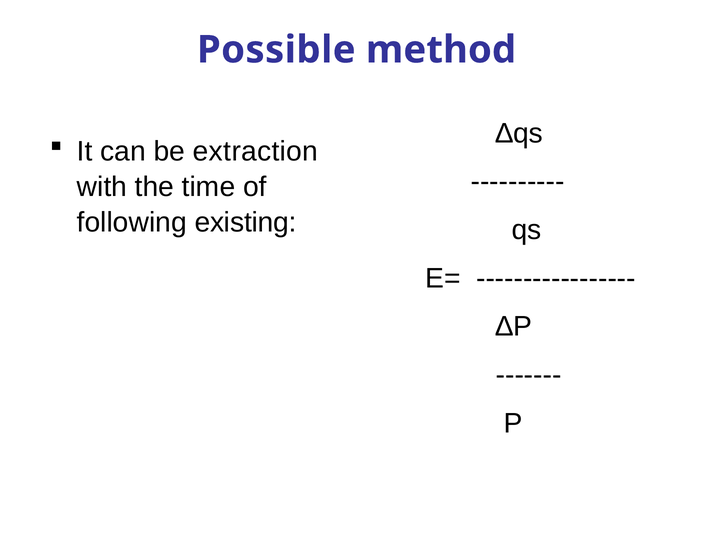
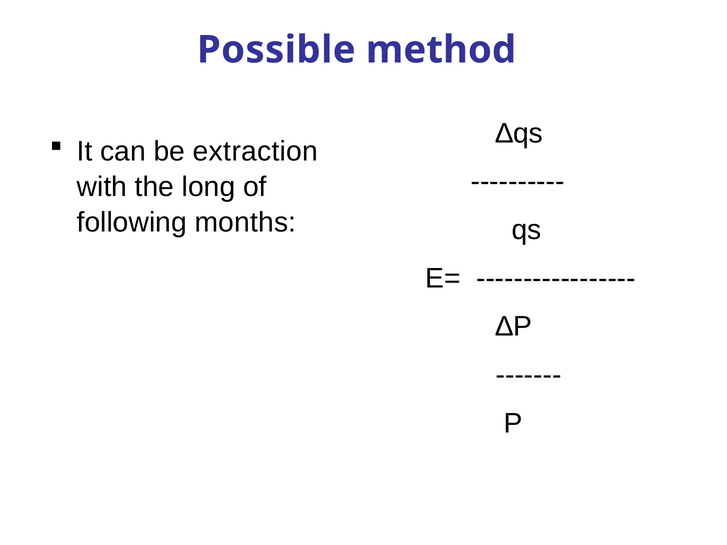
time: time -> long (209, 187)
existing: existing -> months (245, 223)
